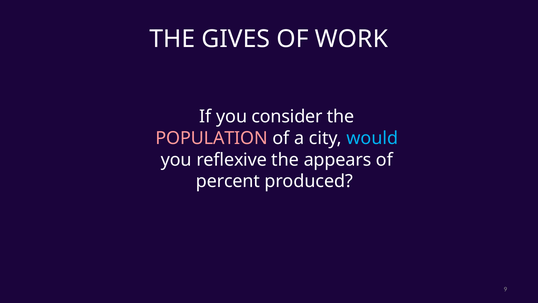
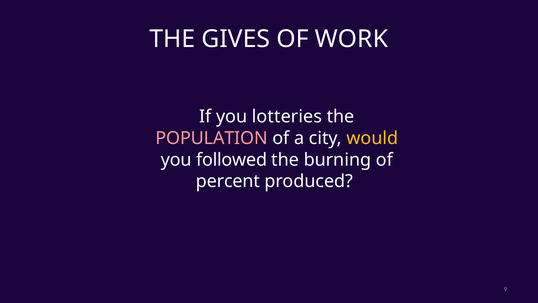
consider: consider -> lotteries (287, 117)
would colour: light blue -> yellow (372, 138)
reflexive: reflexive -> followed (232, 160)
appears: appears -> burning (337, 160)
